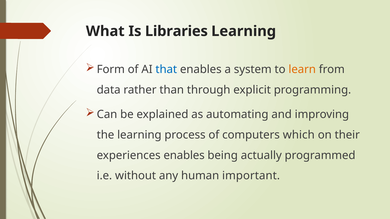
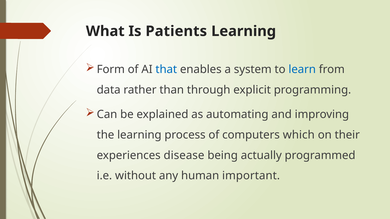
Libraries: Libraries -> Patients (176, 31)
learn colour: orange -> blue (302, 70)
experiences enables: enables -> disease (184, 156)
